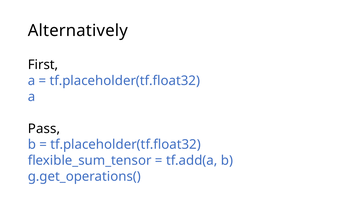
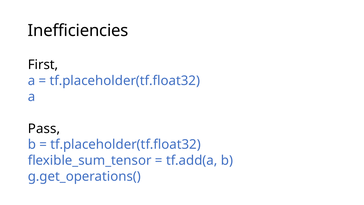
Alternatively: Alternatively -> Inefficiencies (78, 31)
